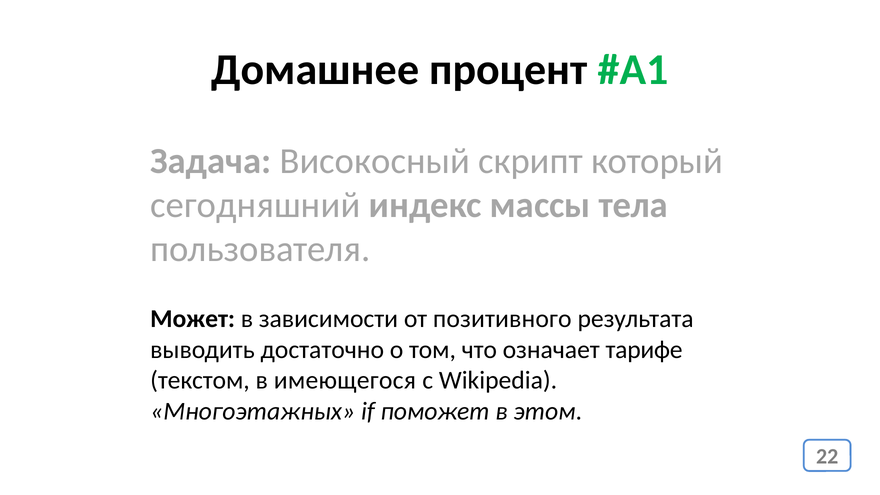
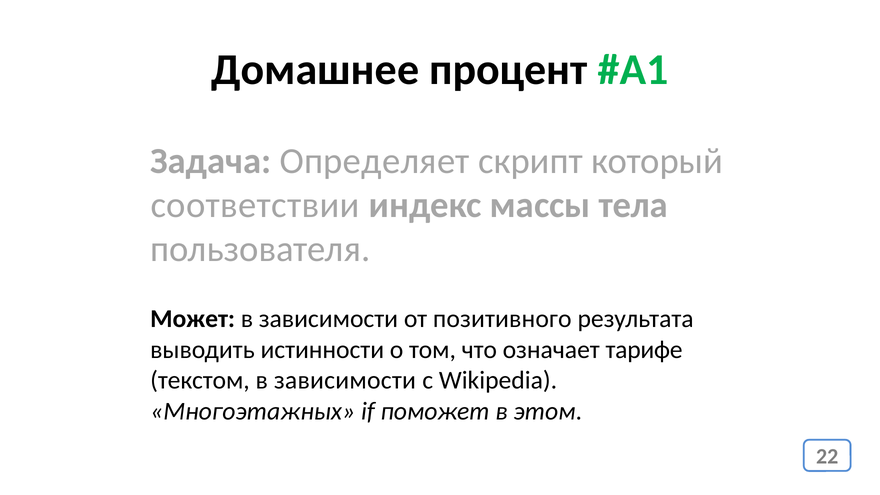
Високосный: Високосный -> Определяет (375, 161)
сегодняшний: сегодняшний -> соответствии (255, 205)
достаточно: достаточно -> истинности (322, 350)
текстом в имеющегося: имеющегося -> зависимости (345, 380)
